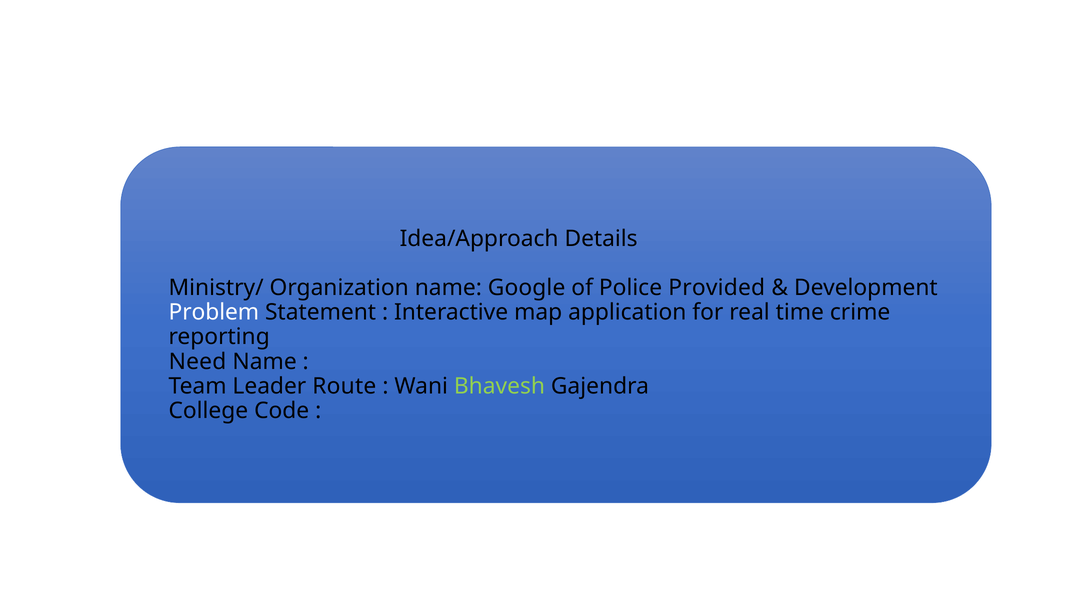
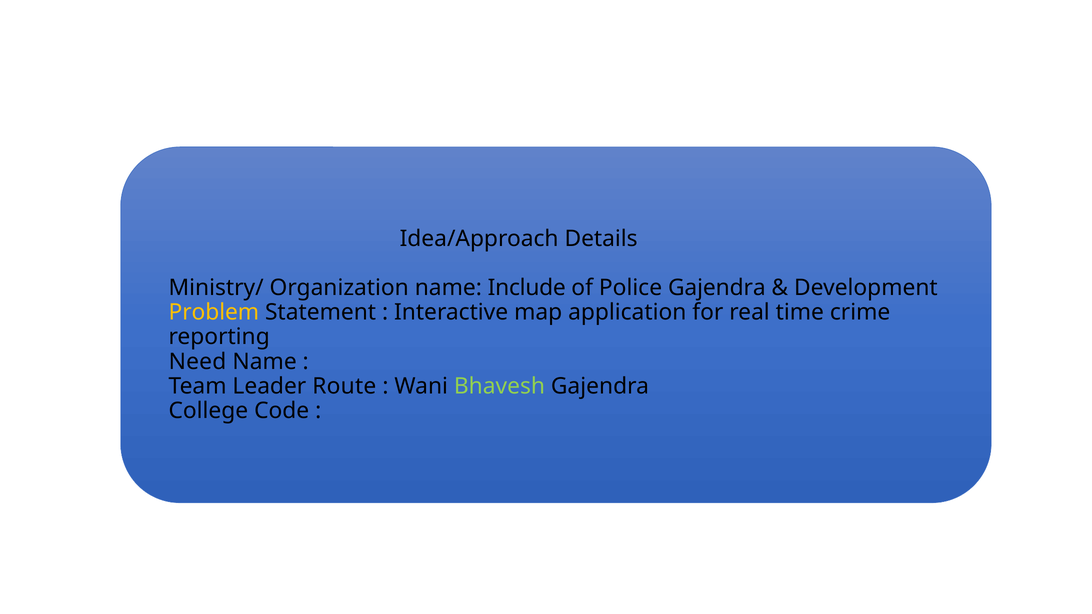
Google: Google -> Include (527, 288)
Police Provided: Provided -> Gajendra (717, 288)
Problem colour: white -> yellow (214, 313)
